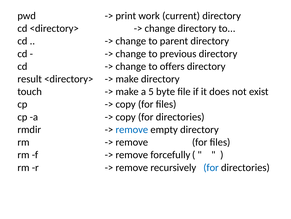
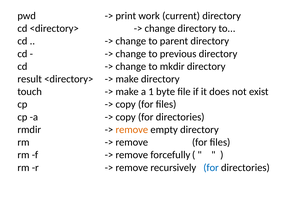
offers: offers -> mkdir (172, 66)
5: 5 -> 1 (151, 91)
remove colour: blue -> orange (132, 129)
